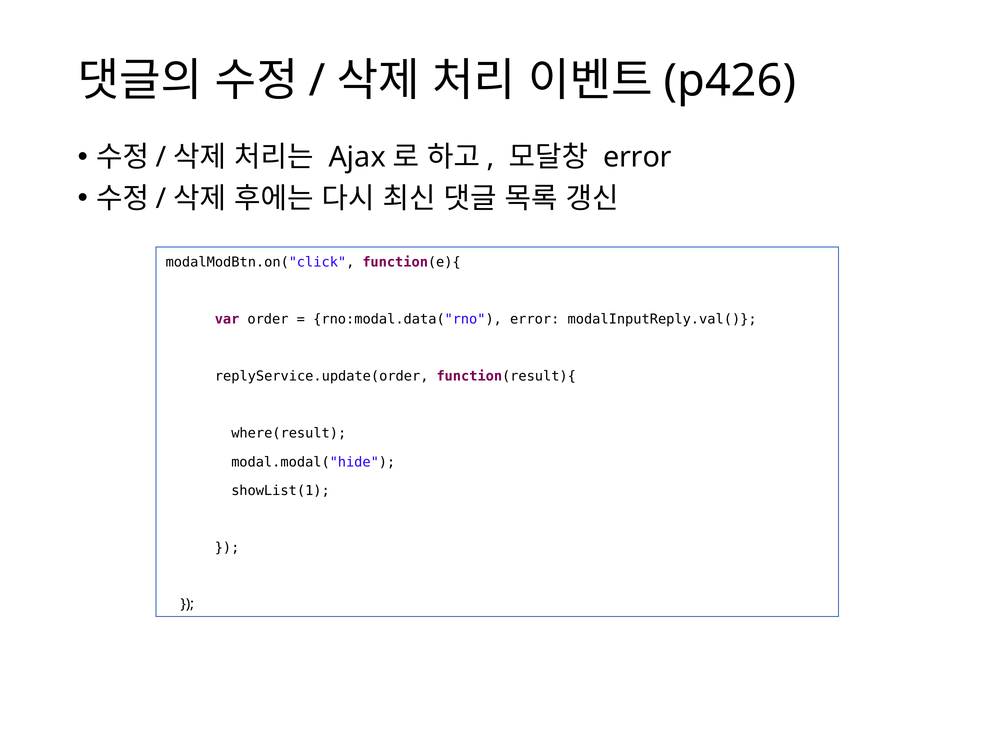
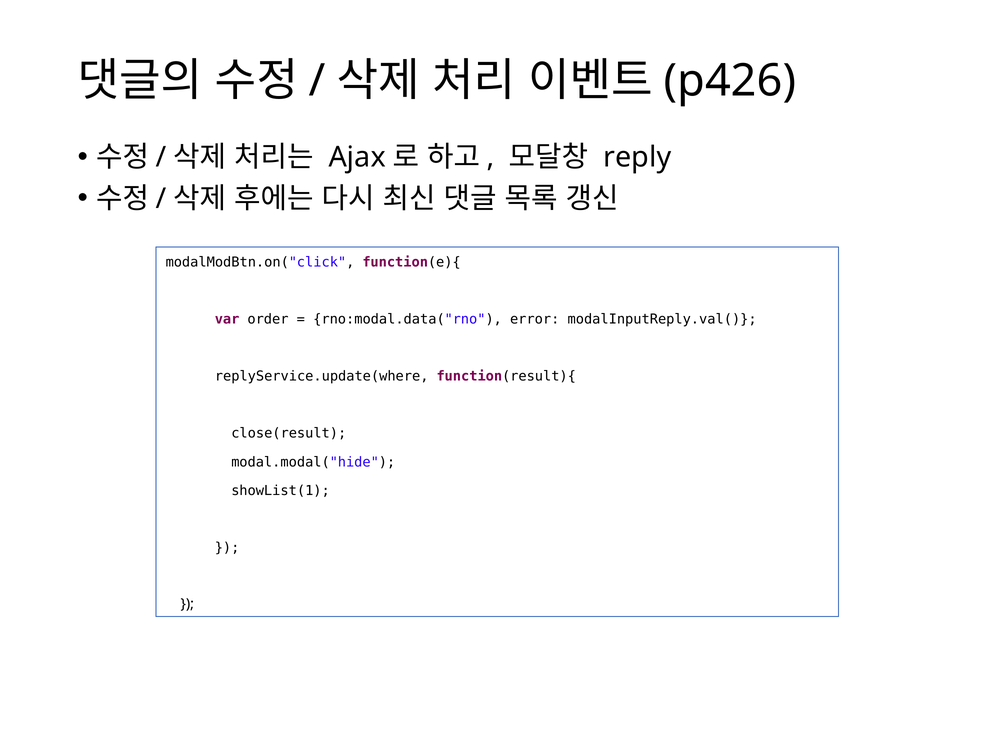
error: error -> reply (637, 157)
replyService.update(order: replyService.update(order -> replyService.update(where (322, 376)
where(result: where(result -> close(result (289, 433)
